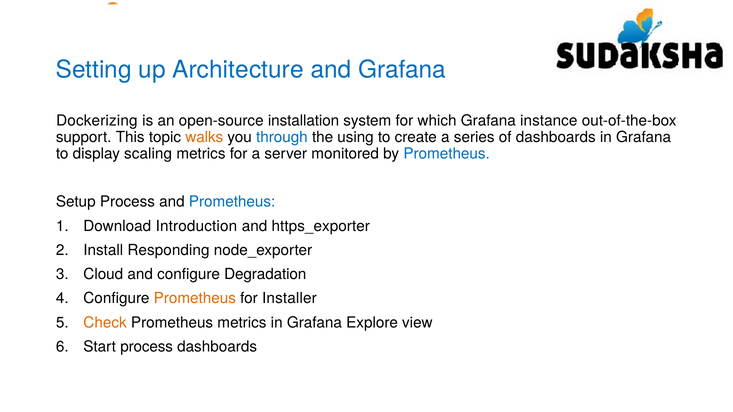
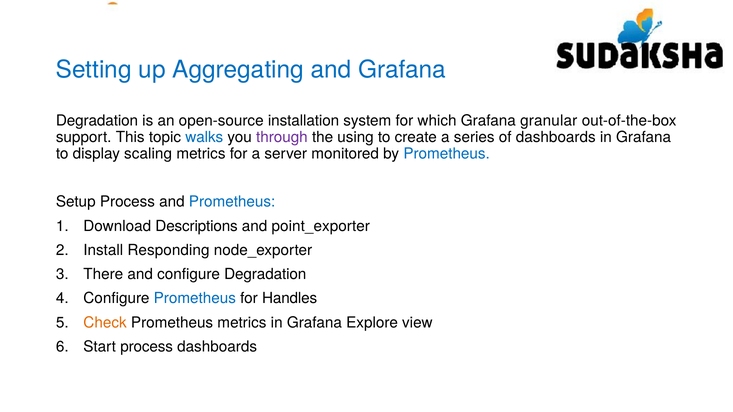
Architecture: Architecture -> Aggregating (238, 70)
Dockerizing: Dockerizing -> Degradation (97, 121)
instance: instance -> granular (549, 121)
walks colour: orange -> blue (204, 137)
through colour: blue -> purple (282, 137)
Introduction: Introduction -> Descriptions (197, 226)
https_exporter: https_exporter -> point_exporter (321, 226)
Cloud: Cloud -> There (103, 274)
Prometheus colour: orange -> blue (195, 299)
Installer: Installer -> Handles (290, 299)
